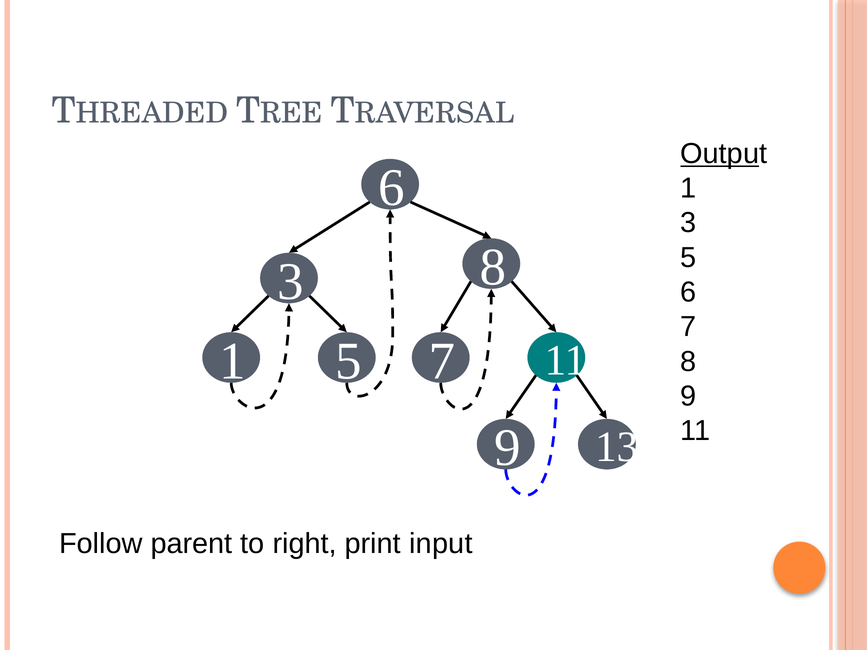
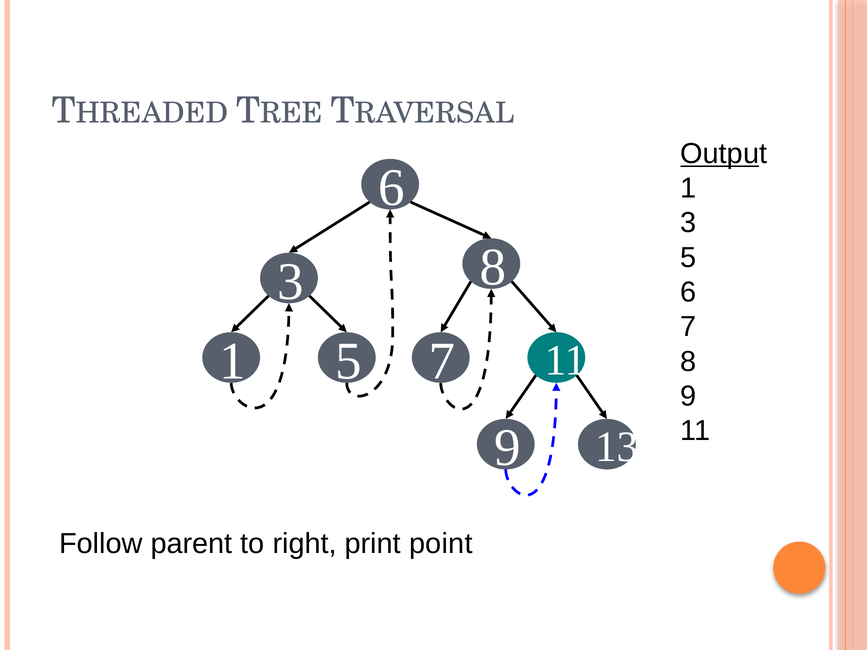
input: input -> point (441, 544)
